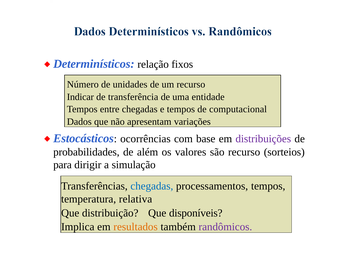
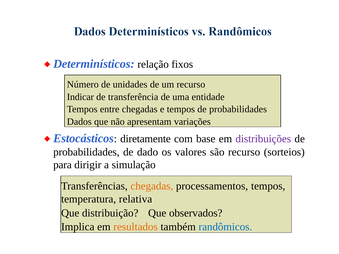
tempos de computacional: computacional -> probabilidades (238, 109)
ocorrências: ocorrências -> diretamente (146, 139)
além: além -> dado (148, 152)
chegadas colour: blue -> orange (152, 186)
disponíveis: disponíveis -> observados (196, 213)
randômicos colour: purple -> blue (225, 227)
